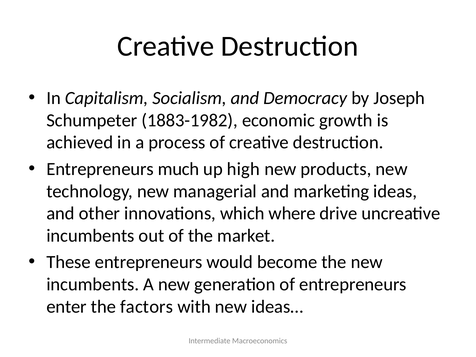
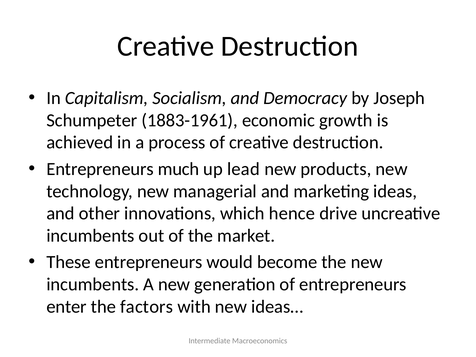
1883-1982: 1883-1982 -> 1883-1961 (190, 120)
high: high -> lead (243, 169)
where: where -> hence (292, 213)
